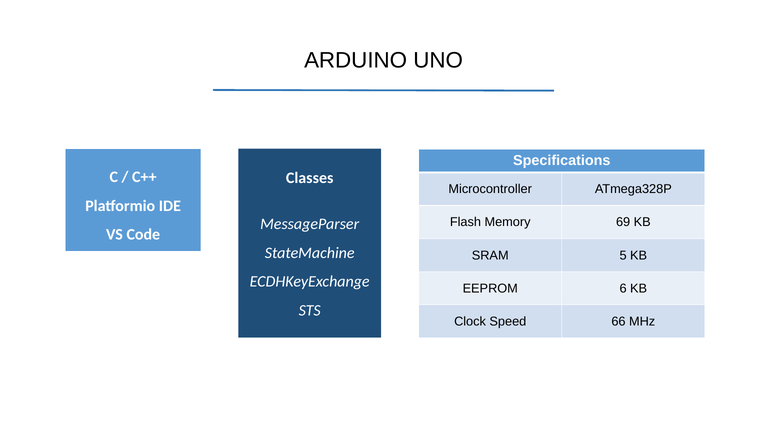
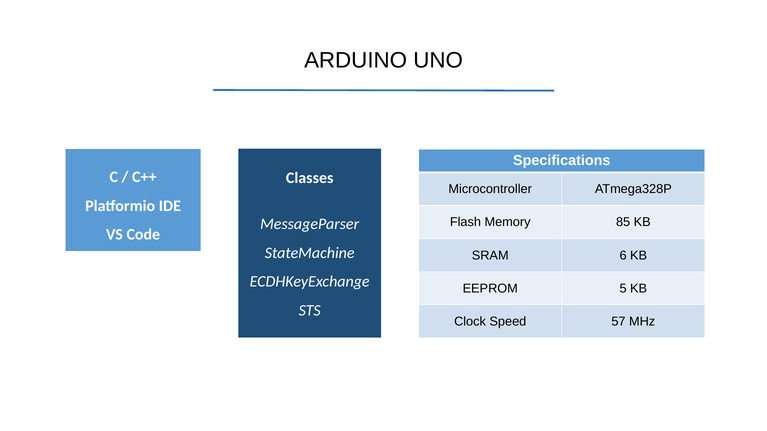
69: 69 -> 85 (623, 222)
5: 5 -> 6 (623, 256)
6: 6 -> 5 (623, 289)
66: 66 -> 57 (618, 322)
